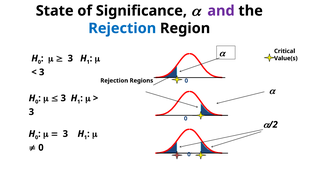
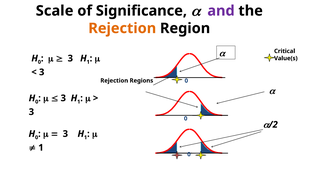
State: State -> Scale (55, 11)
Rejection colour: blue -> orange (122, 28)
¹ 0: 0 -> 1 (41, 147)
